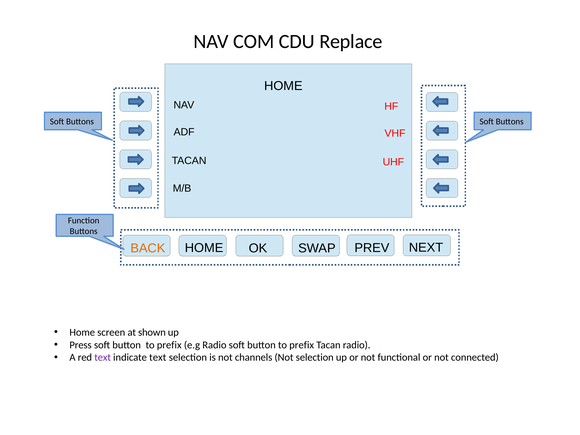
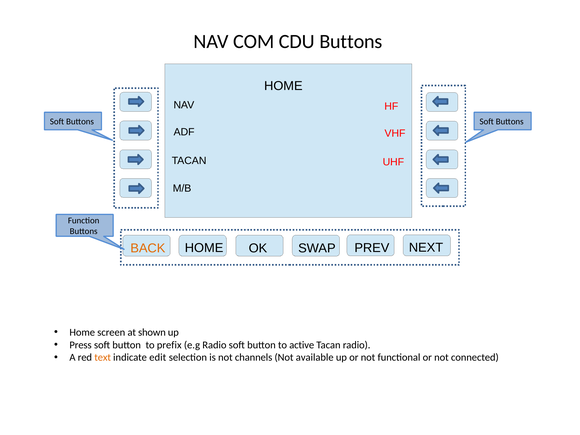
CDU Replace: Replace -> Buttons (351, 41)
prefix: prefix -> active (302, 345)
text colour: purple -> orange (103, 358)
indicate text: text -> edit (158, 358)
Not selection: selection -> available (315, 358)
